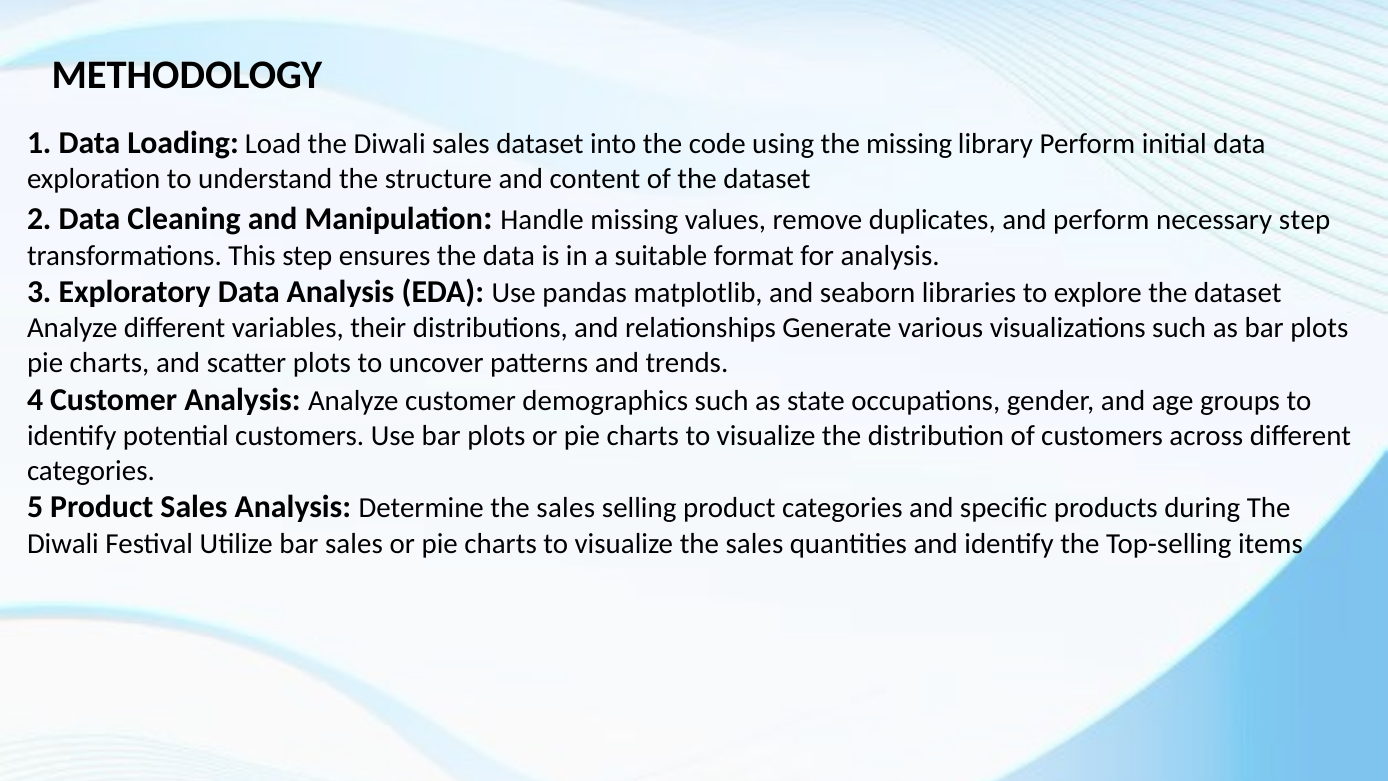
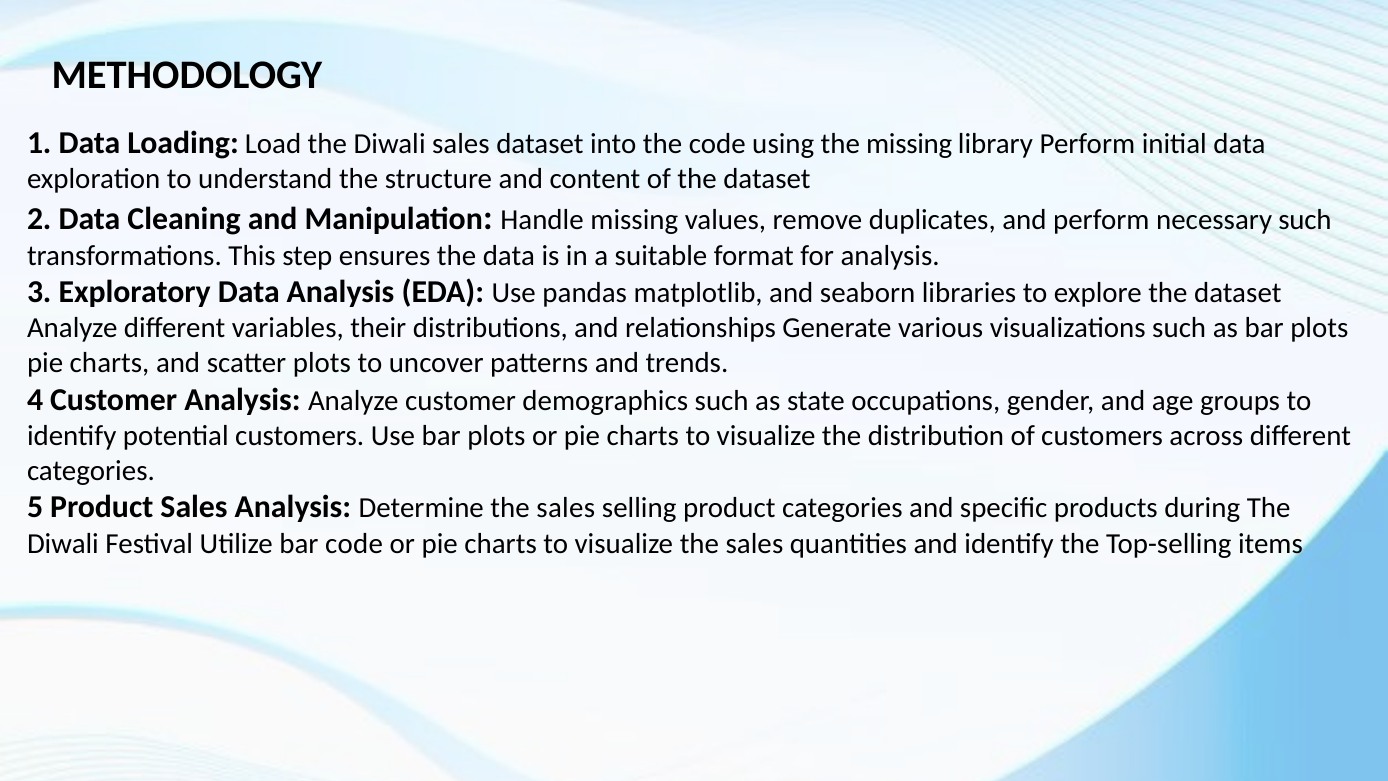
necessary step: step -> such (1305, 220)
bar sales: sales -> code (354, 543)
